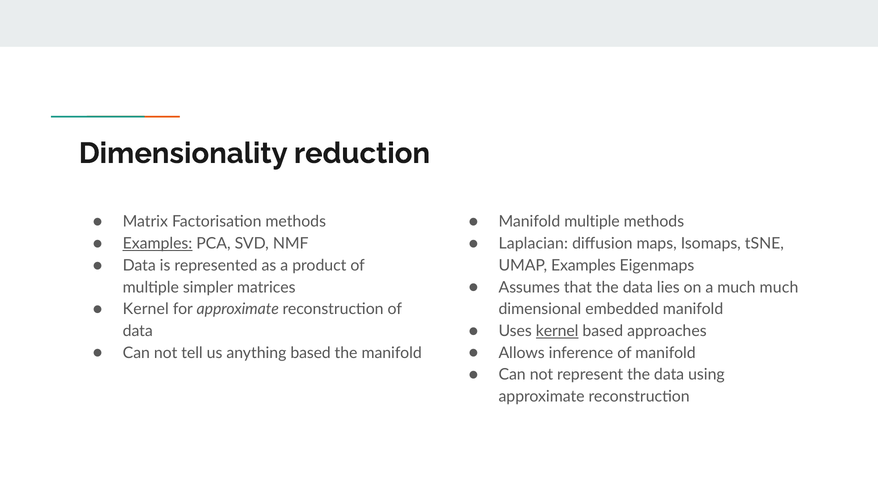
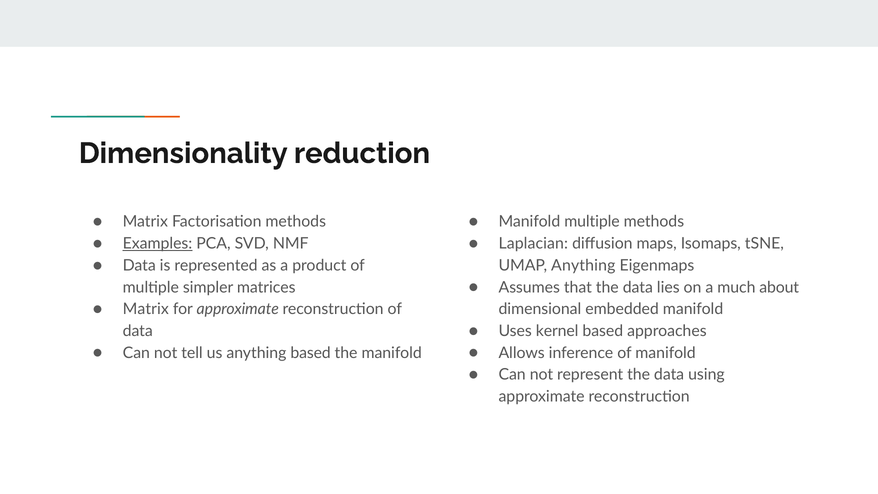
UMAP Examples: Examples -> Anything (583, 265)
much much: much -> about (779, 287)
Kernel: Kernel -> Matrix (146, 309)
kernel underline: present -> none (557, 331)
